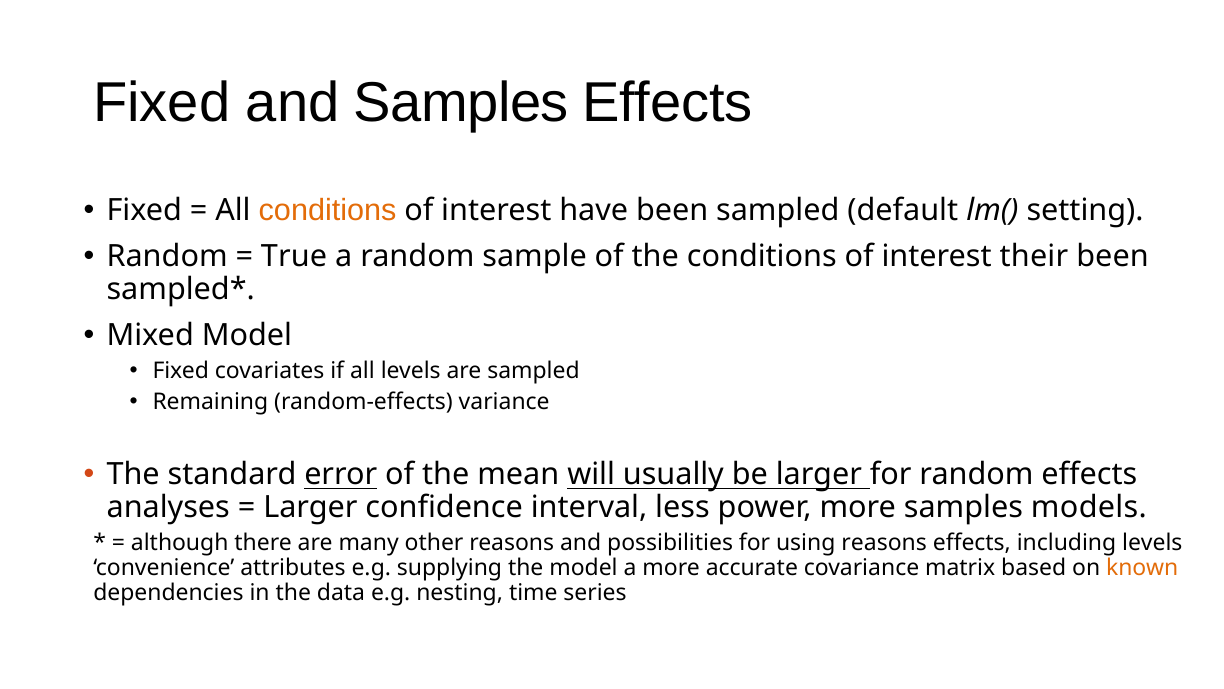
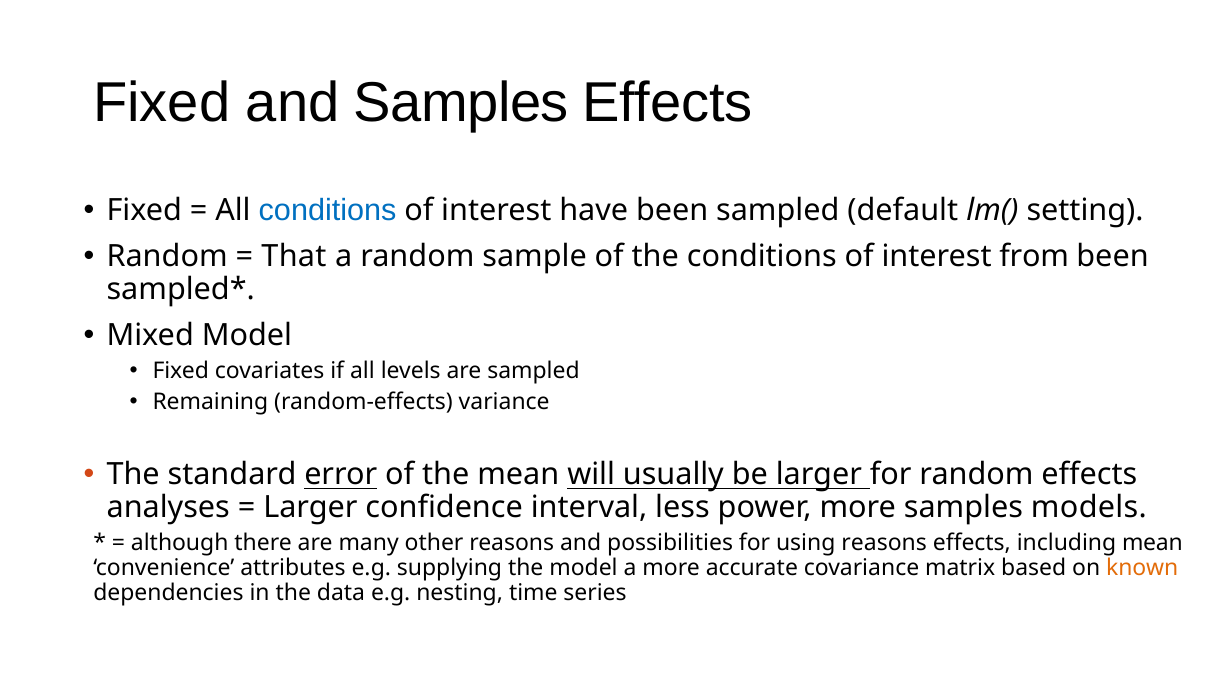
conditions colour: orange -> blue (328, 210)
True: True -> That (294, 256)
their: their -> from (1034, 256)
including levels: levels -> mean (1152, 542)
